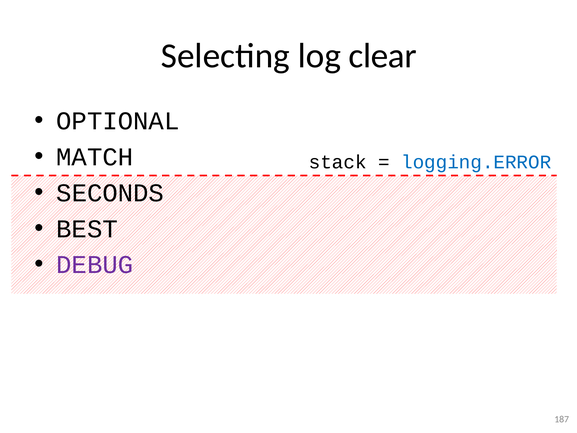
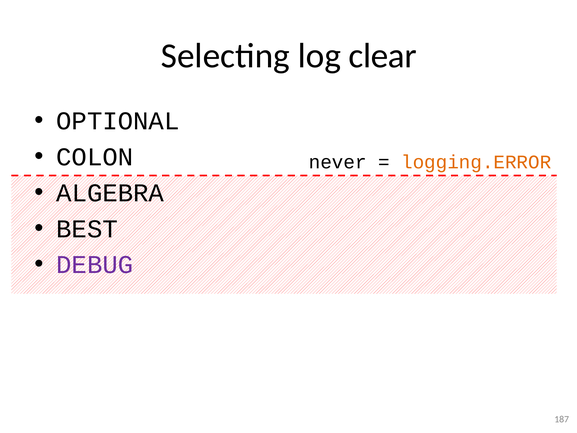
MATCH: MATCH -> COLON (95, 157)
stack: stack -> never (338, 162)
logging.ERROR colour: blue -> orange (476, 162)
SECONDS: SECONDS -> ALGEBRA (110, 193)
